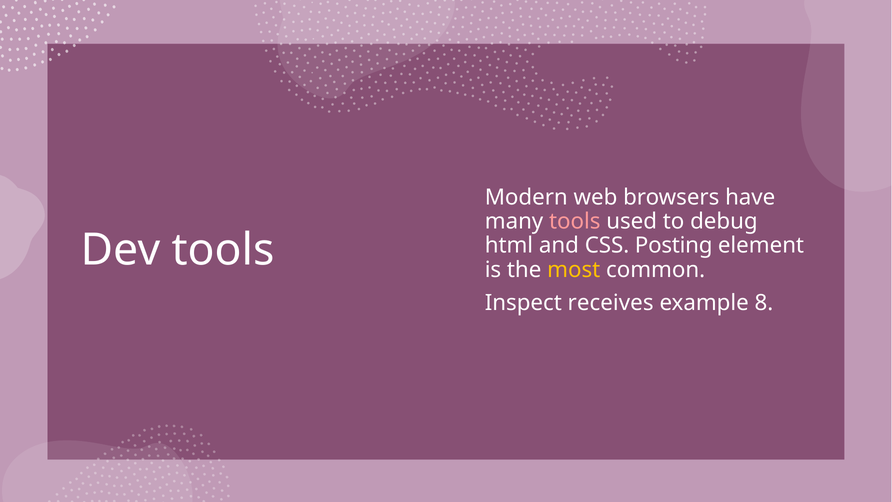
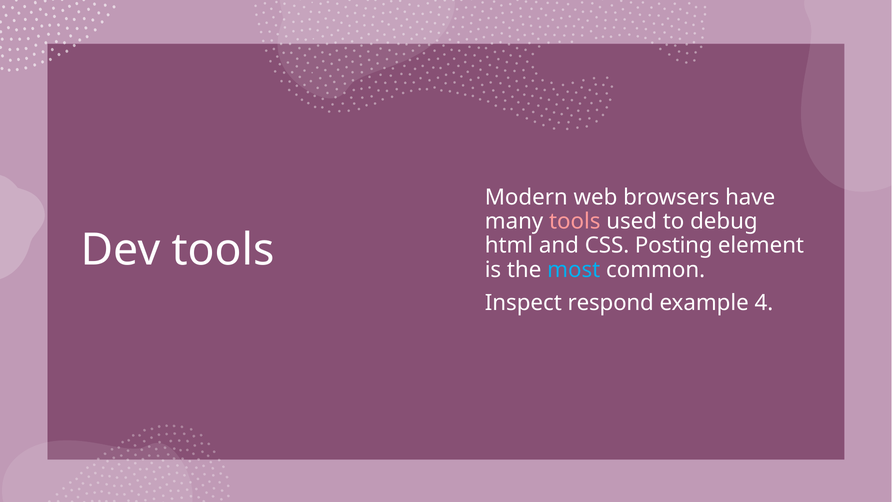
most colour: yellow -> light blue (574, 270)
receives: receives -> respond (611, 303)
8: 8 -> 4 (764, 303)
